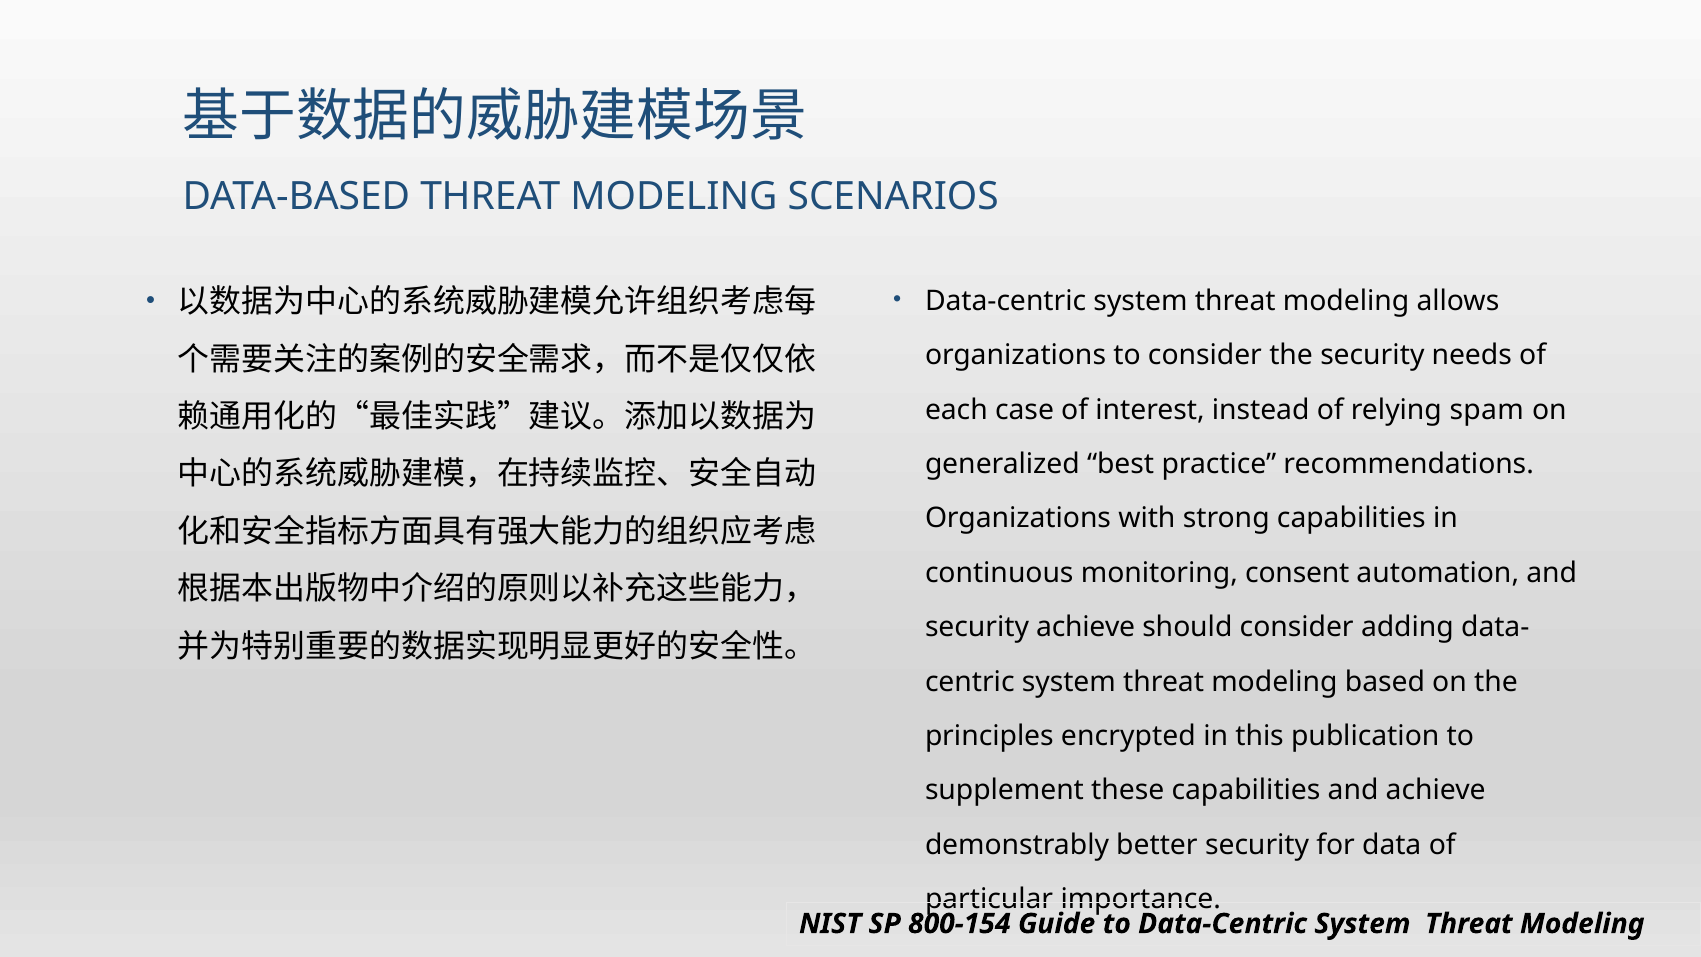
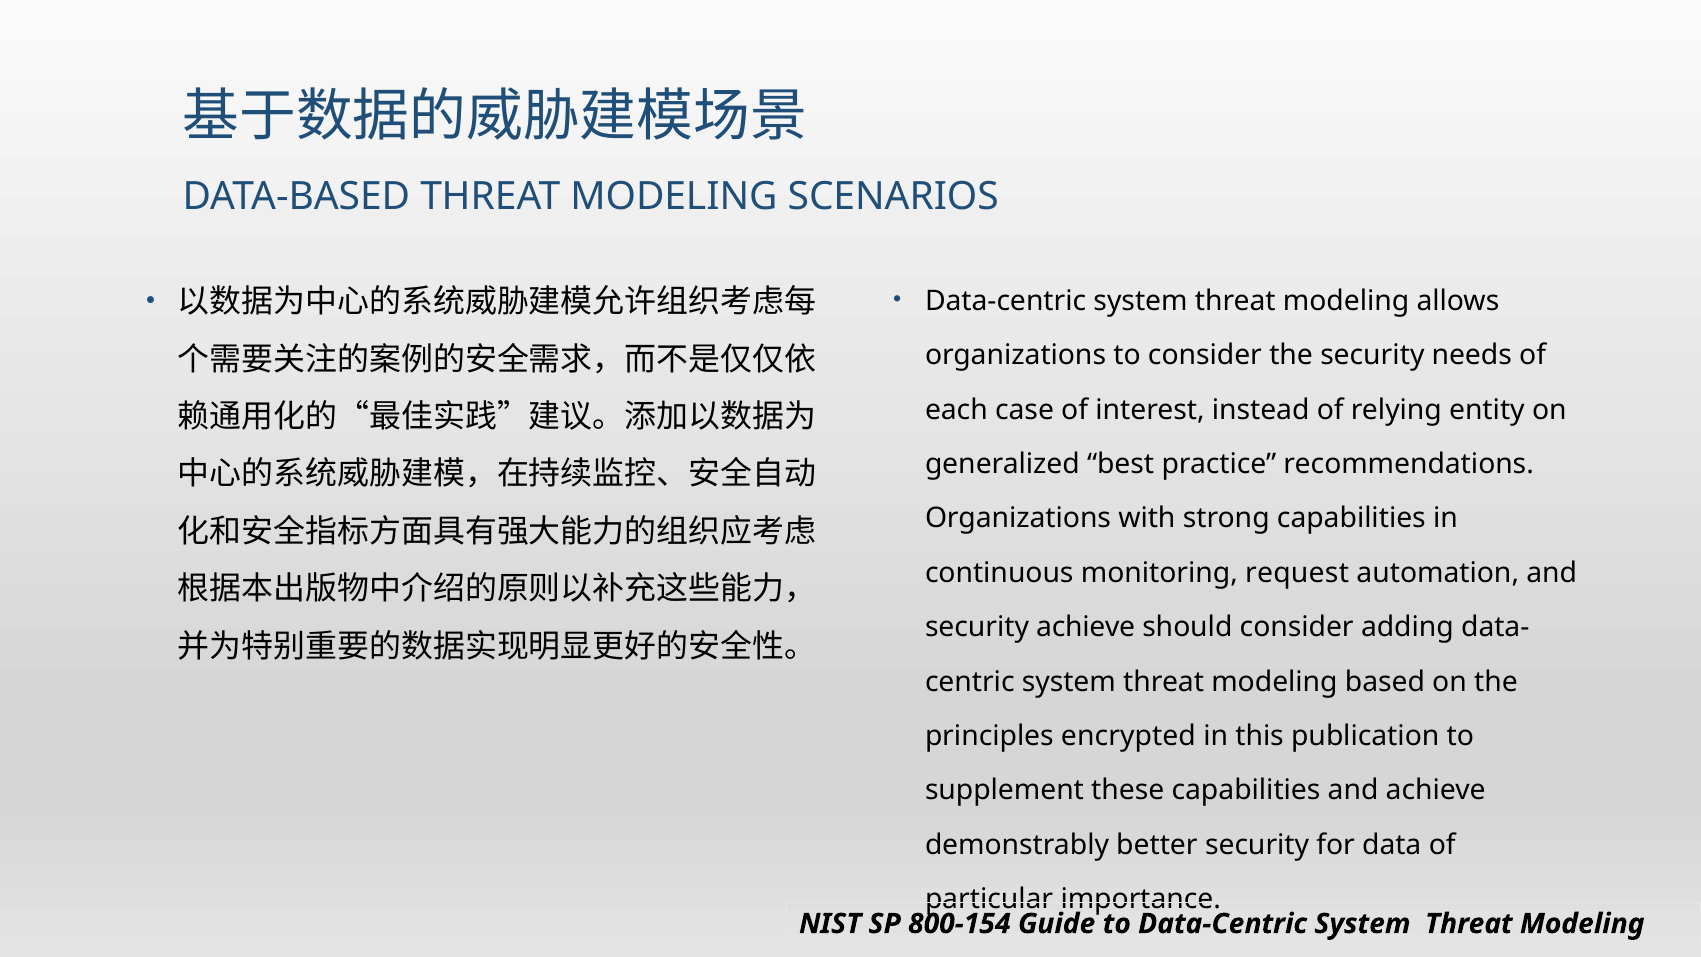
spam: spam -> entity (1487, 410)
consent: consent -> request (1297, 573)
